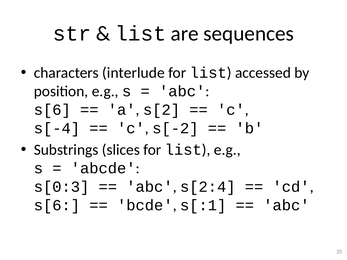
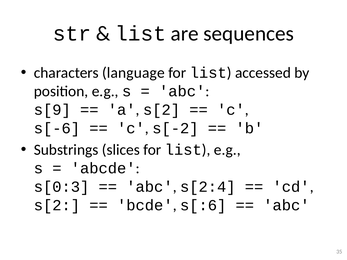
interlude: interlude -> language (133, 73)
s[6: s[6 -> s[9 (52, 110)
s[-4: s[-4 -> s[-6 (57, 128)
s[6: s[6 -> s[2 (57, 205)
s[:1: s[:1 -> s[:6 (203, 205)
